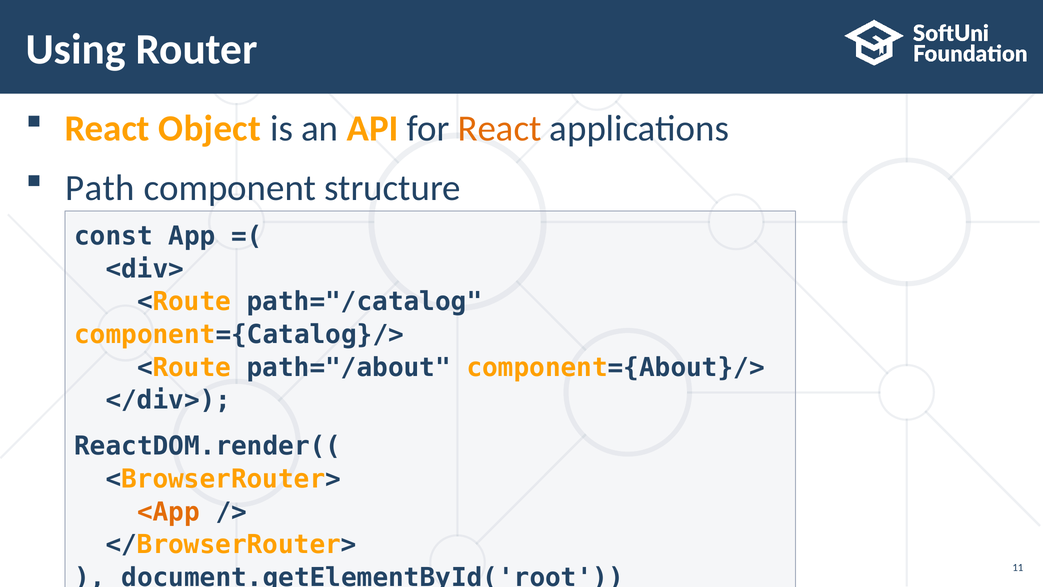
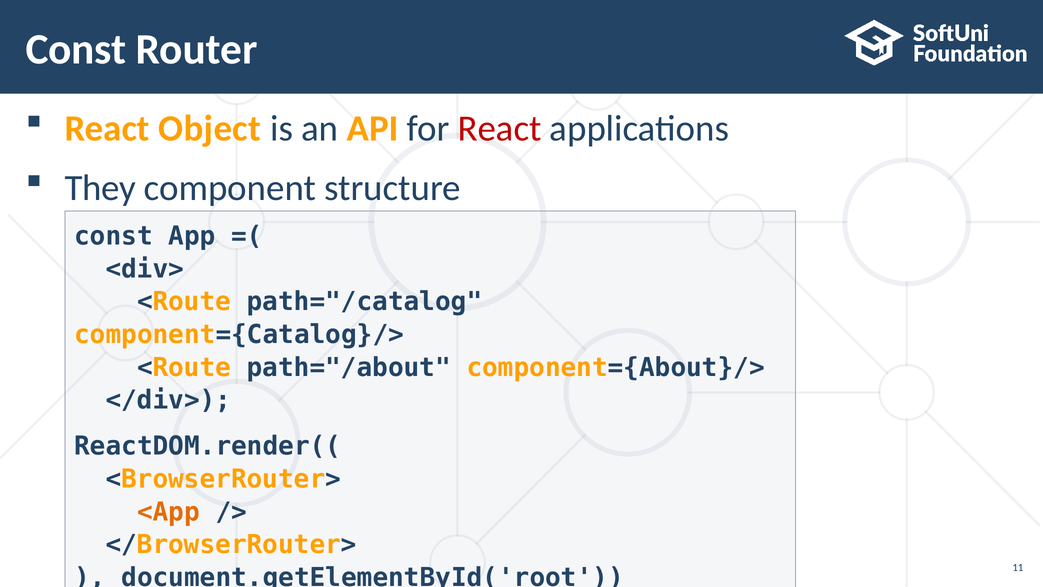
Using: Using -> Const (76, 49)
React colour: orange -> red (500, 128)
Path: Path -> They (100, 188)
